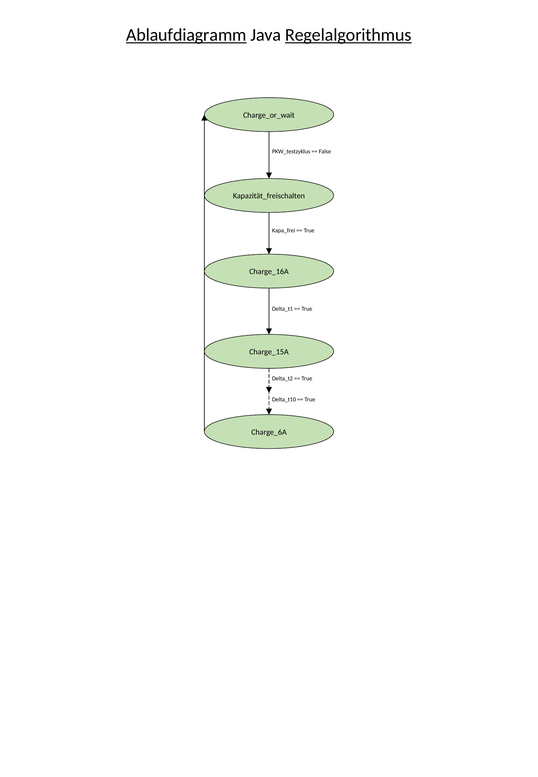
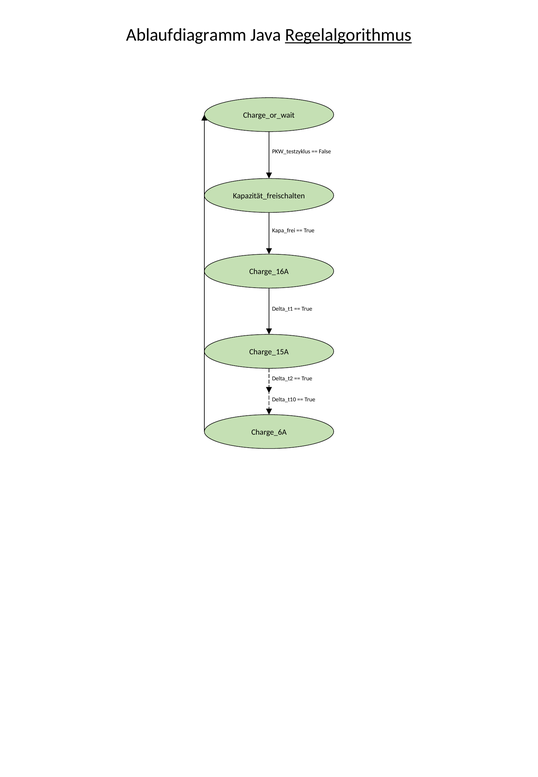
Ablaufdiagramm underline: present -> none (186, 35)
